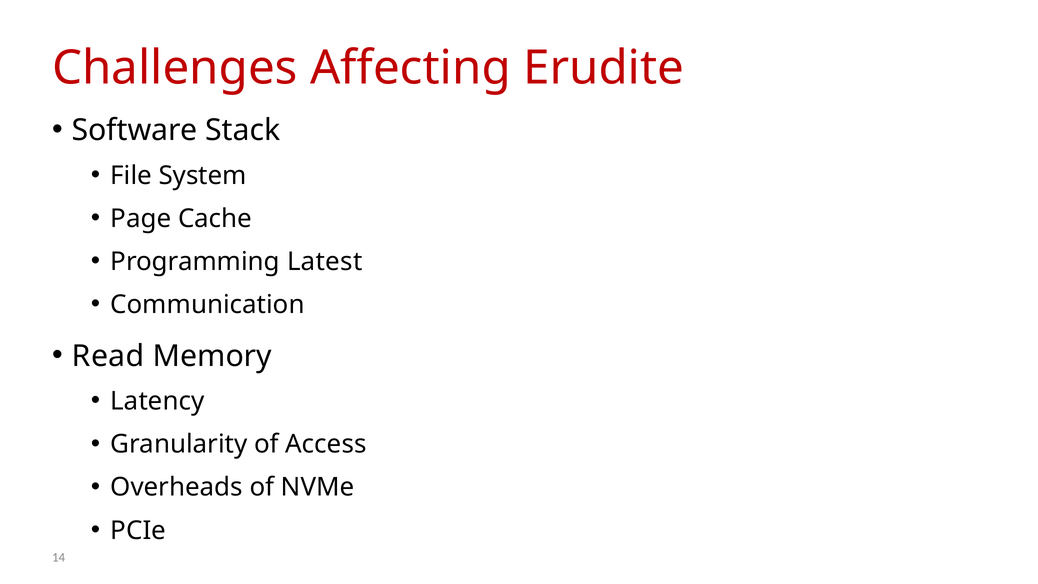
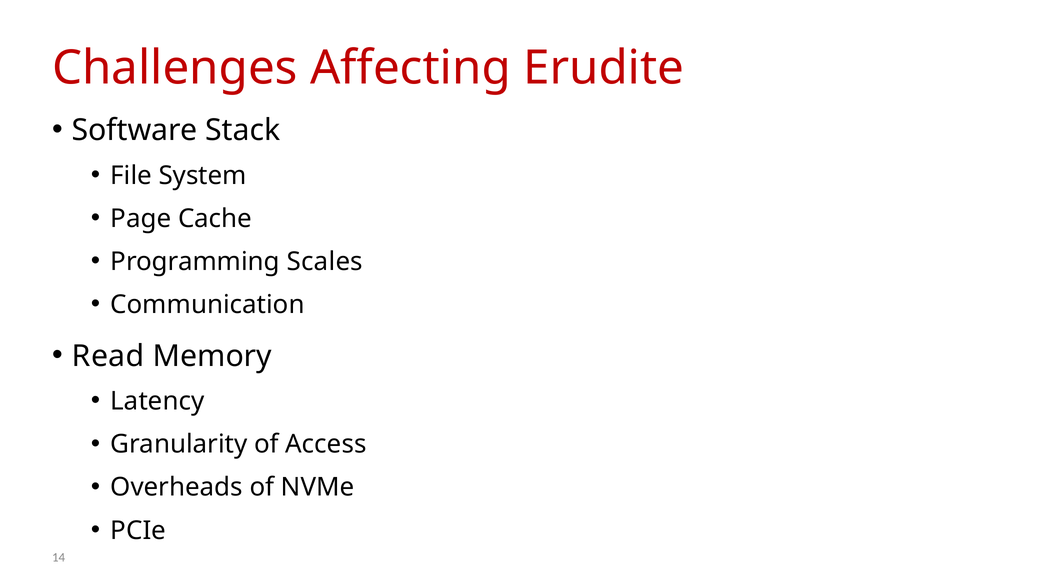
Latest: Latest -> Scales (325, 262)
